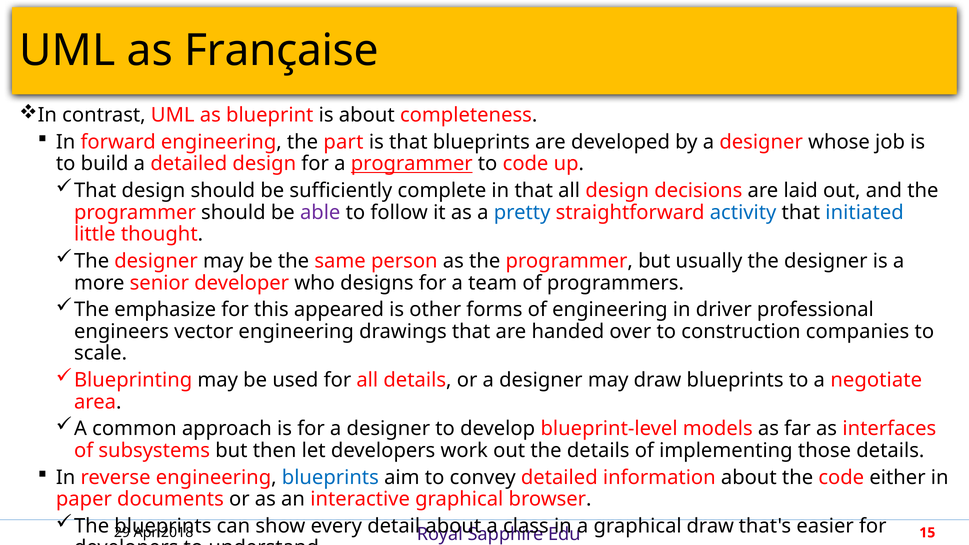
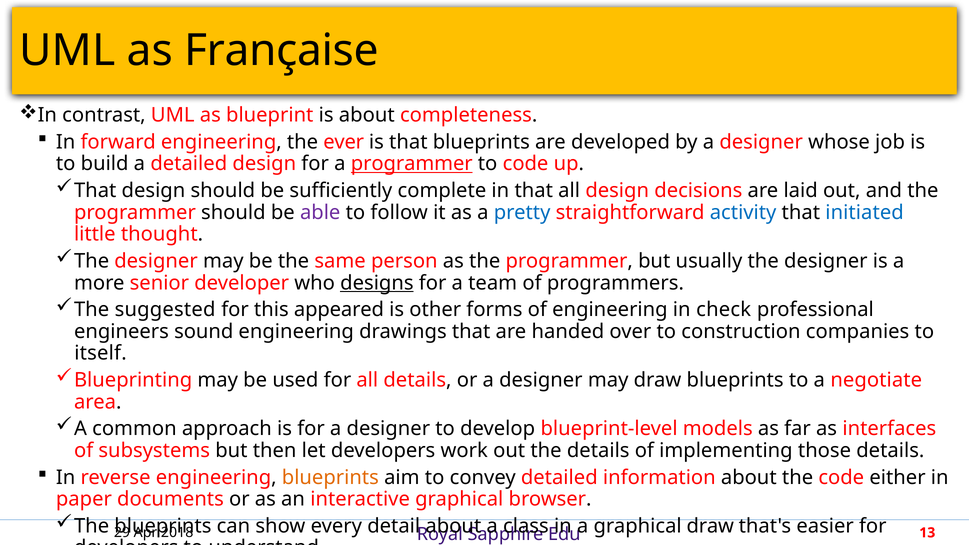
part: part -> ever (344, 142)
designs underline: none -> present (377, 283)
emphasize: emphasize -> suggested (165, 310)
driver: driver -> check (724, 310)
vector: vector -> sound (204, 332)
scale: scale -> itself (100, 353)
blueprints colour: blue -> orange (330, 477)
15: 15 -> 13 (927, 533)
